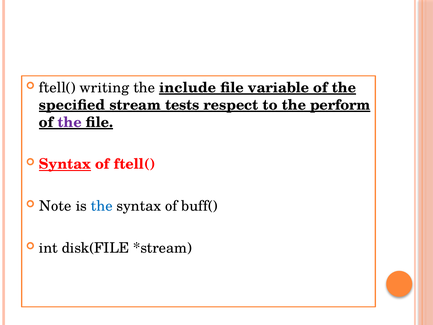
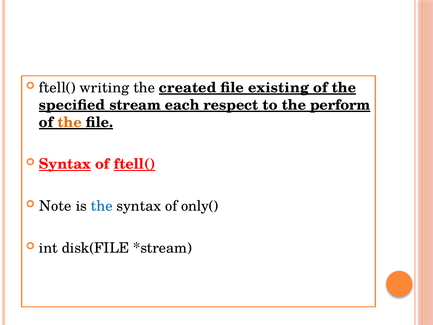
include: include -> created (188, 88)
variable: variable -> existing (278, 88)
tests: tests -> each (182, 105)
the colour: purple -> orange (70, 122)
ftell( underline: none -> present (135, 164)
buff(: buff( -> only( (200, 206)
